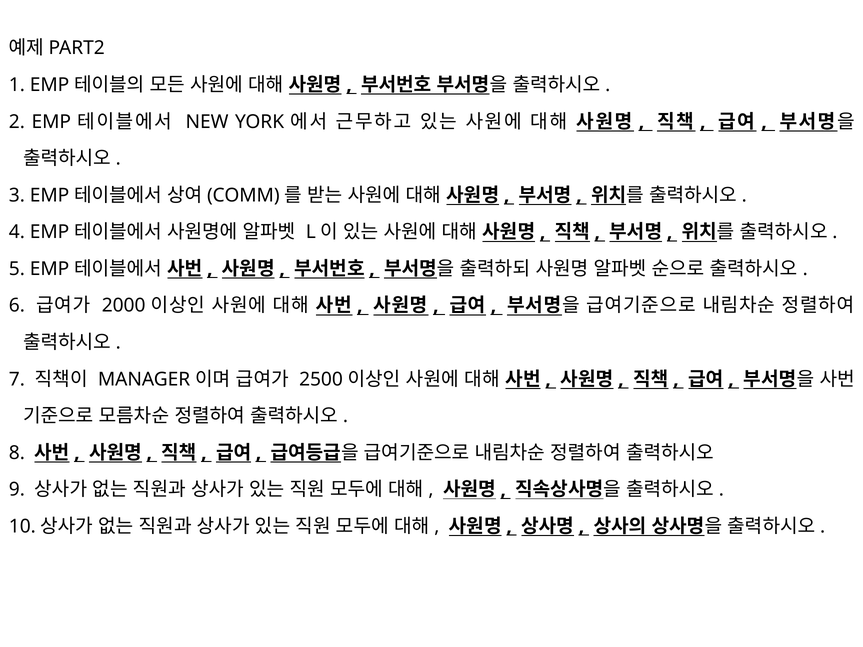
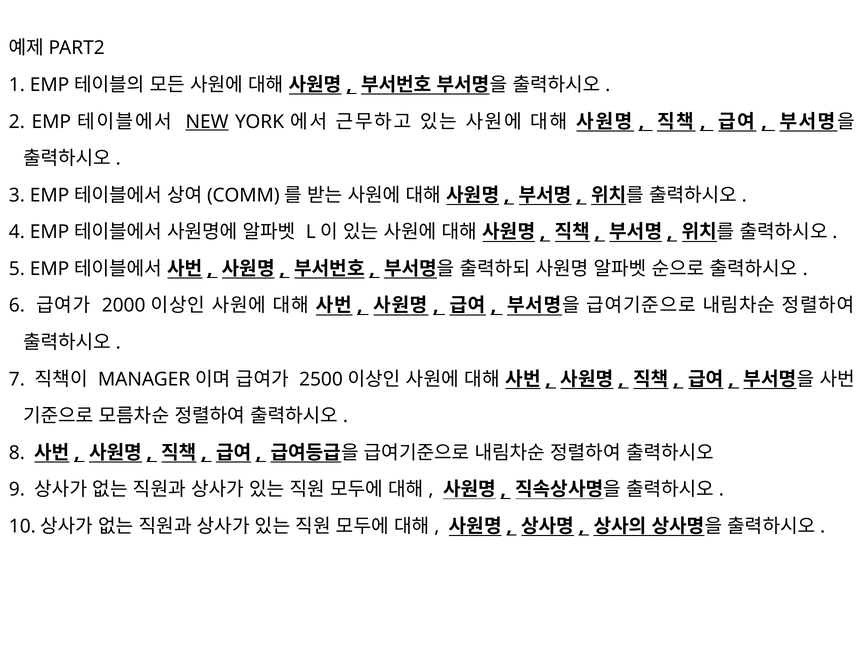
NEW underline: none -> present (207, 122)
